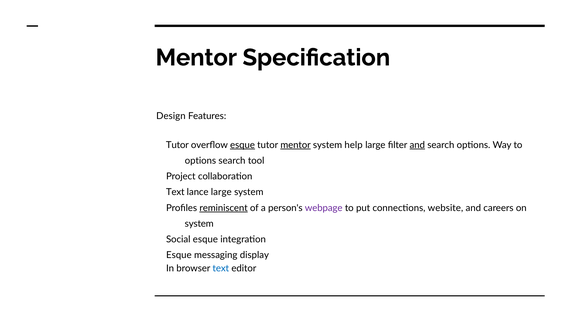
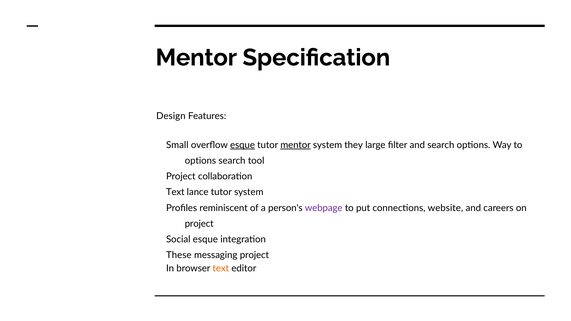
Tutor: Tutor -> Small (177, 145)
help: help -> they (354, 145)
and underline: present -> none (417, 145)
lance large: large -> tutor (221, 192)
reminiscent underline: present -> none (224, 208)
system: system -> project (199, 224)
Esque: Esque -> These (179, 255)
messaging display: display -> project (254, 255)
text colour: blue -> orange (221, 268)
